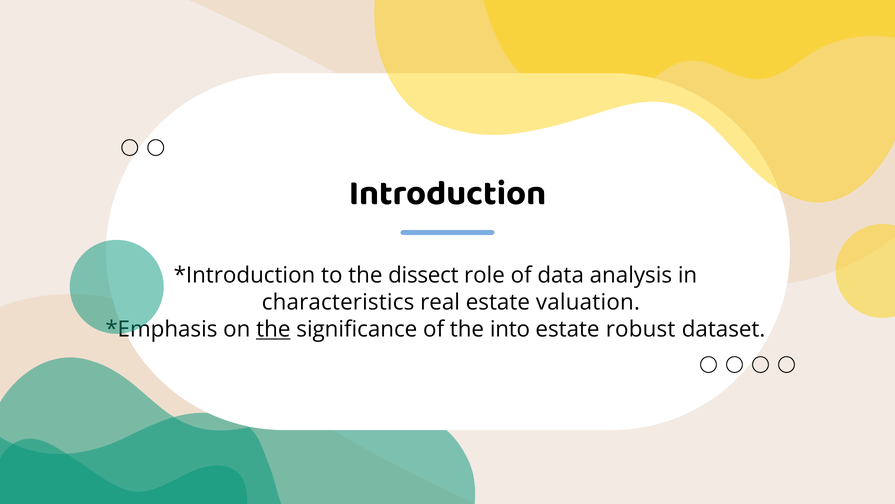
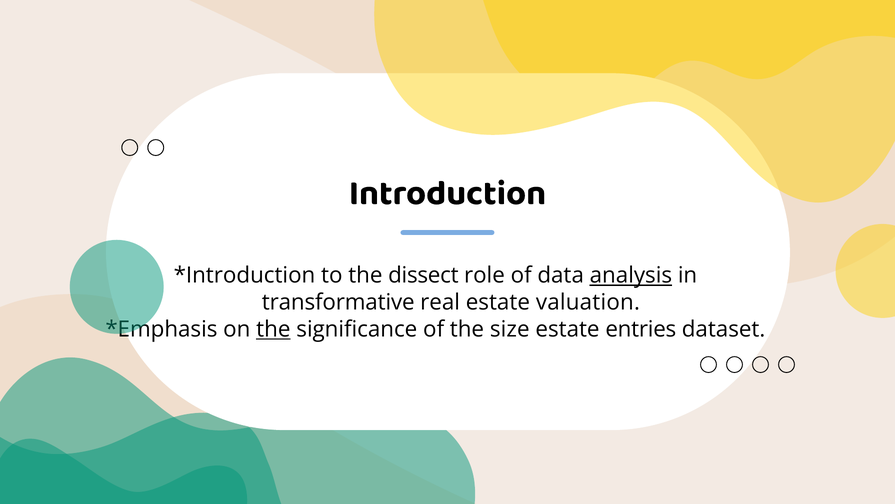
analysis underline: none -> present (631, 275)
characteristics: characteristics -> transformative (338, 302)
into: into -> size (510, 329)
robust: robust -> entries (641, 329)
